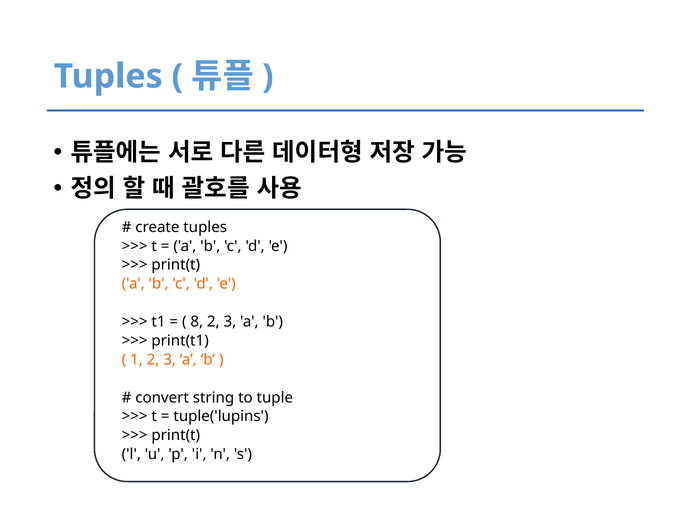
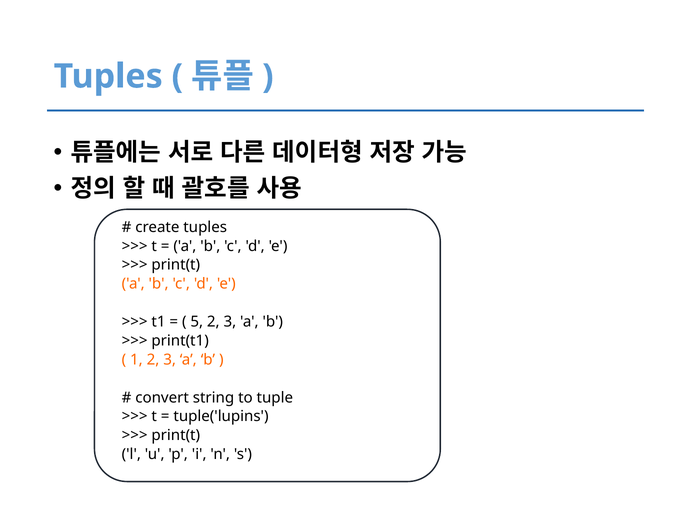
8: 8 -> 5 (197, 322)
